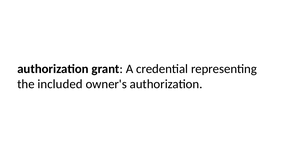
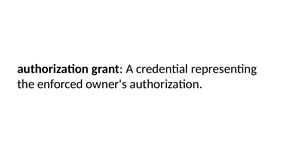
included: included -> enforced (60, 84)
